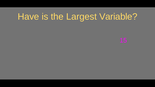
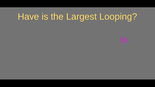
Variable: Variable -> Looping (118, 17)
